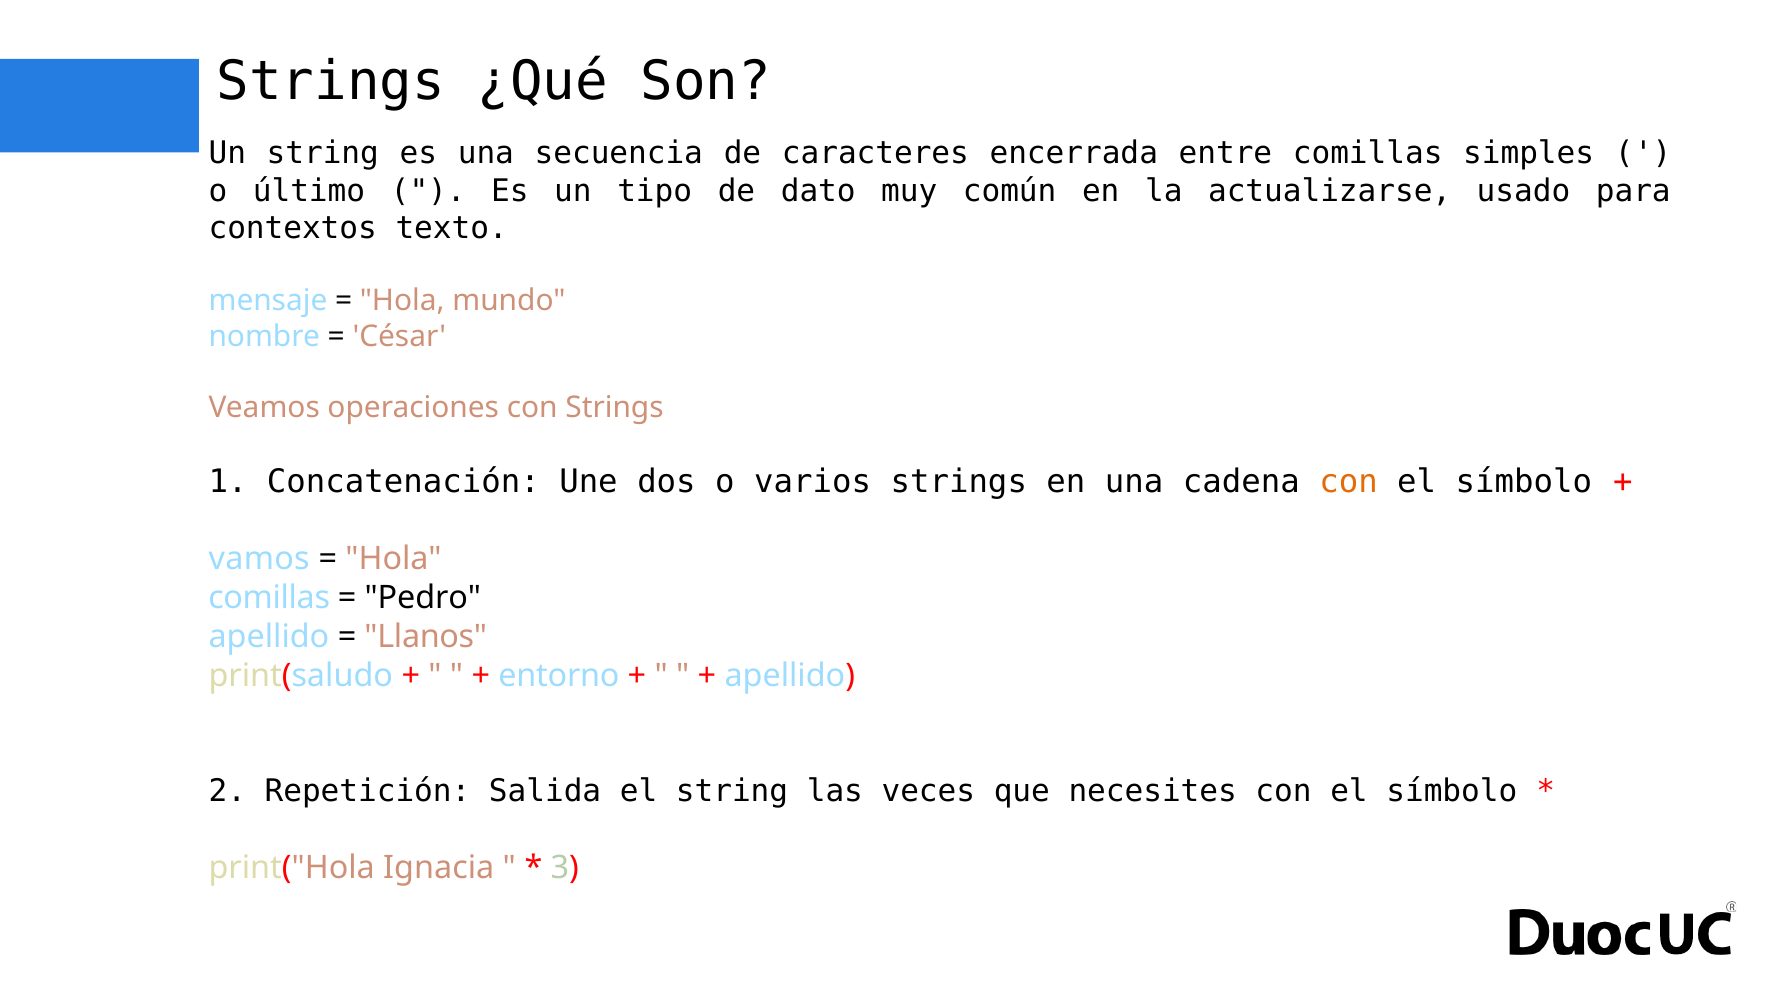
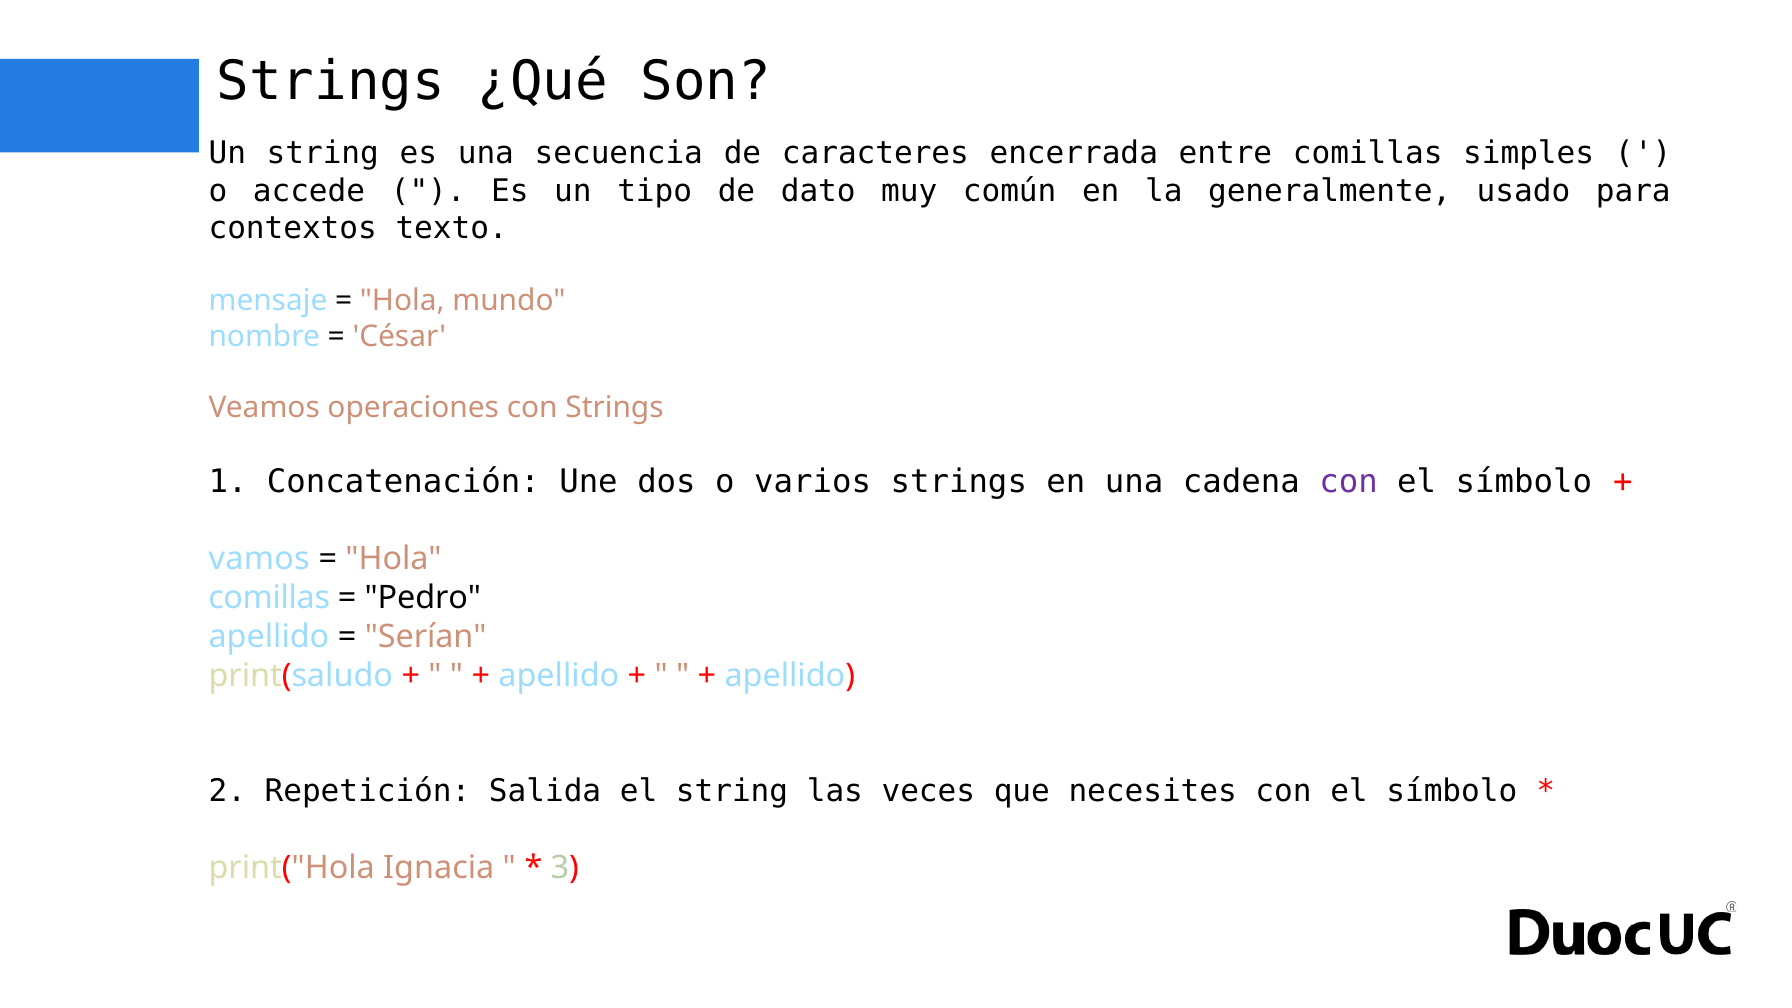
último: último -> accede (309, 191)
actualizarse: actualizarse -> generalmente (1330, 191)
con colour: orange -> purple (1349, 481)
Llanos: Llanos -> Serían (426, 637)
entorno: entorno -> apellido (559, 675)
